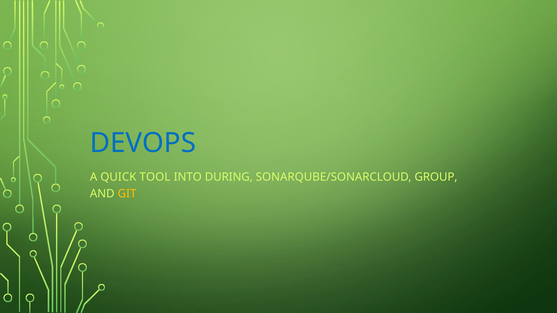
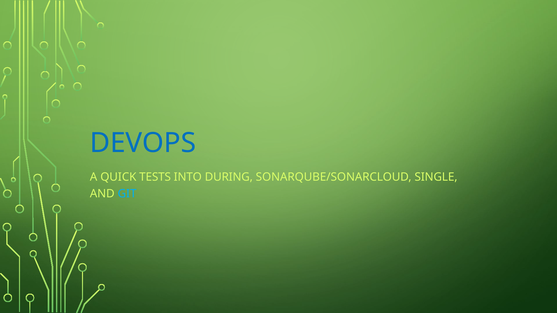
TOOL: TOOL -> TESTS (155, 177)
GROUP: GROUP -> SINGLE (436, 177)
GIT colour: yellow -> light blue (127, 194)
